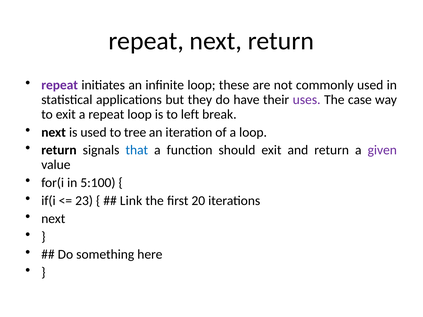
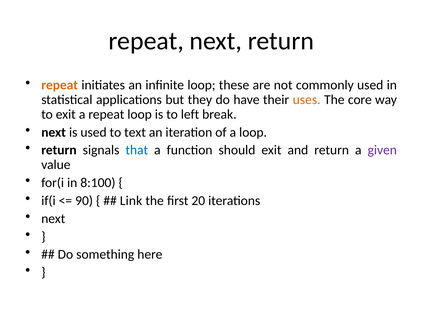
repeat colour: purple -> orange (60, 85)
uses colour: purple -> orange (307, 100)
case: case -> core (360, 100)
tree: tree -> text (135, 132)
5:100: 5:100 -> 8:100 (98, 183)
23: 23 -> 90 (84, 201)
